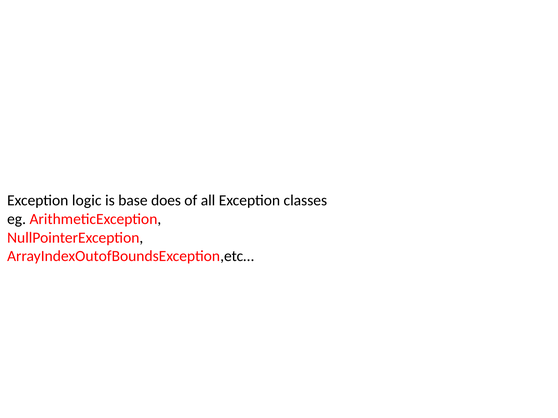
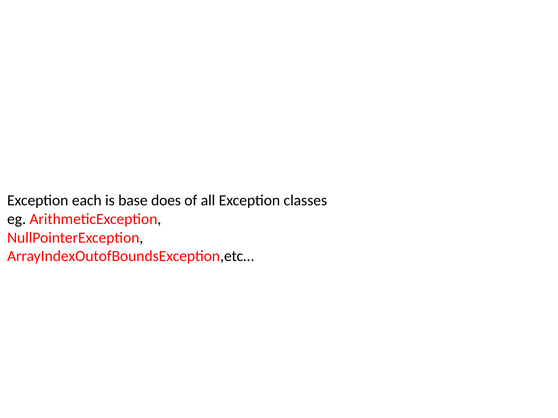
logic: logic -> each (87, 201)
